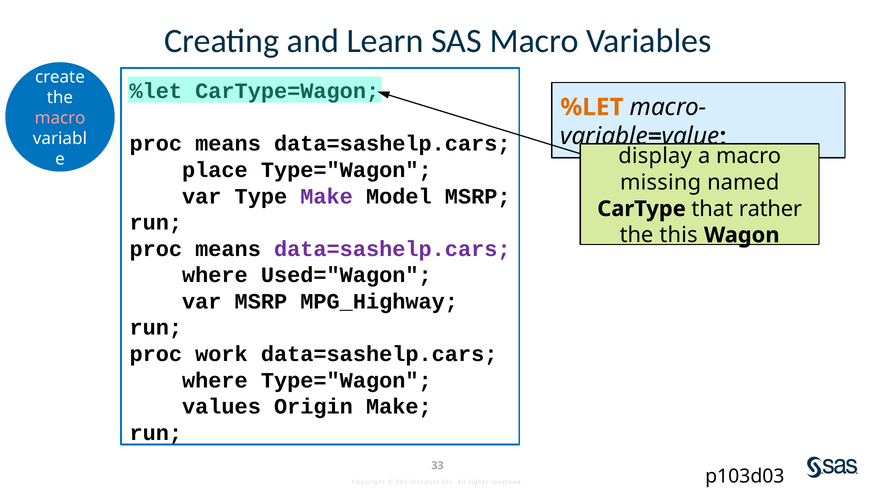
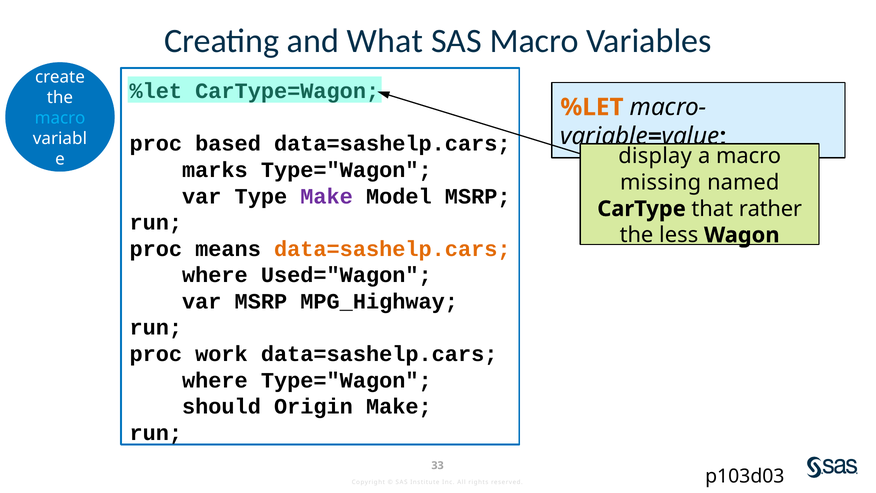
Learn: Learn -> What (385, 41)
macro colour: pink -> light blue (60, 118)
means: means -> based (228, 144)
place: place -> marks (215, 170)
this: this -> less (679, 235)
data=sashelp.cars colour: purple -> orange (392, 249)
values: values -> should (221, 406)
